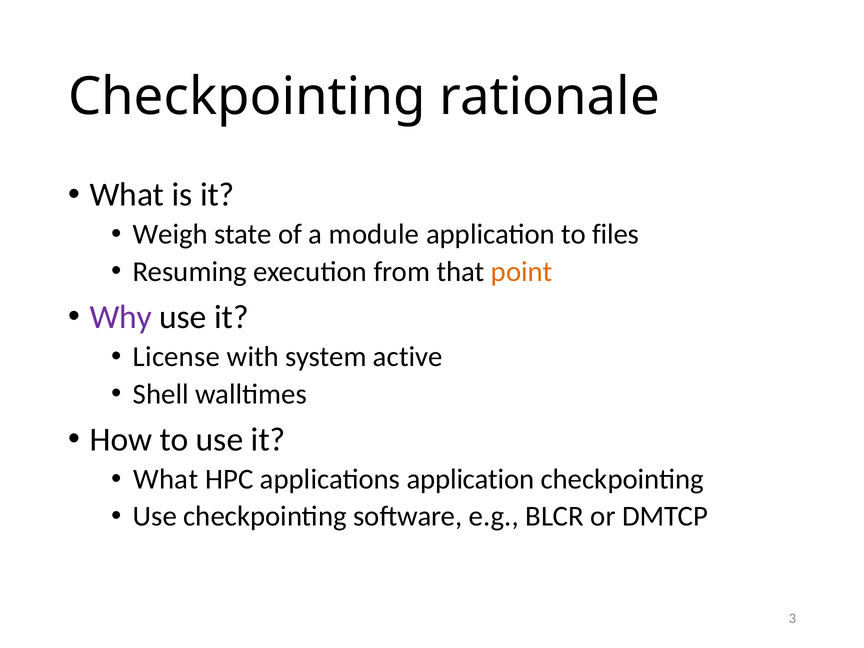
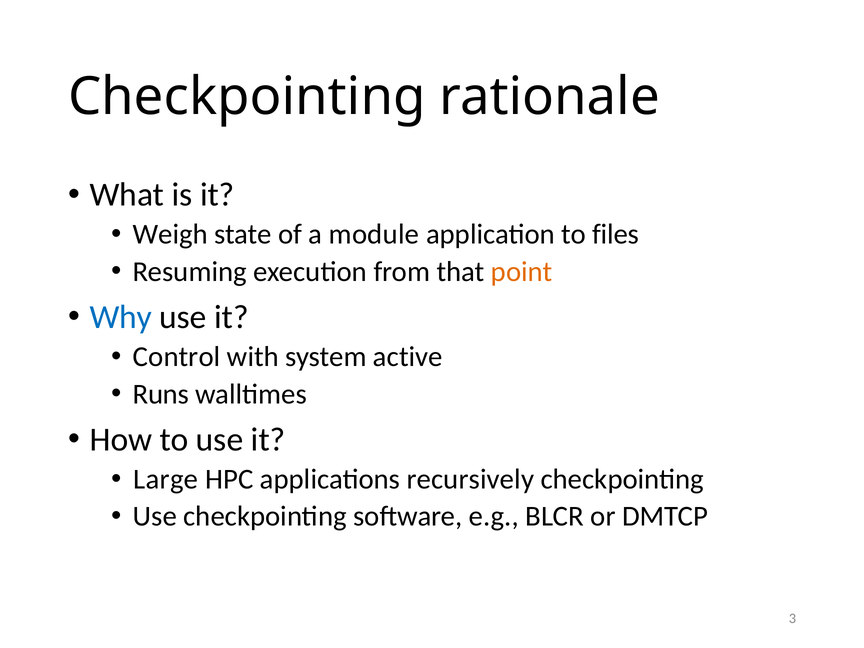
Why colour: purple -> blue (121, 317)
License: License -> Control (177, 357)
Shell: Shell -> Runs (161, 394)
What: What -> Large (166, 479)
applications application: application -> recursively (470, 479)
